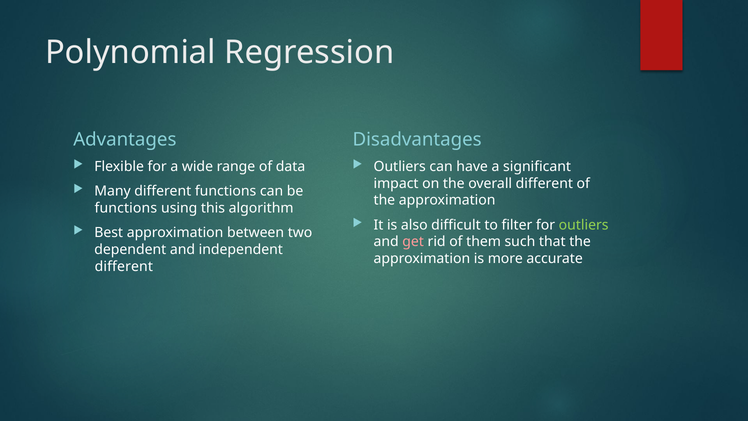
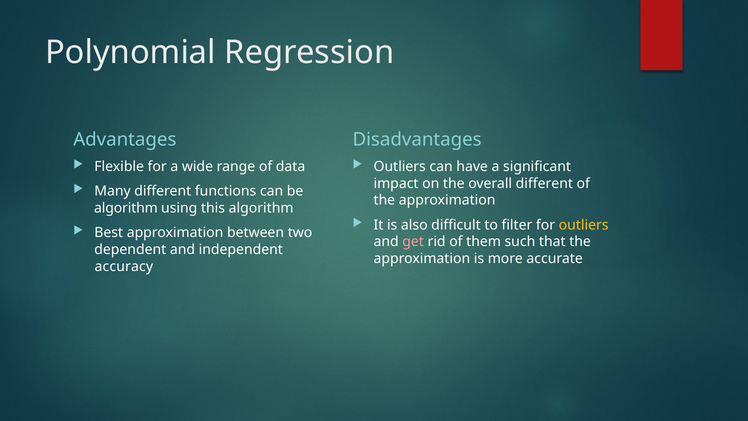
functions: functions -> algorithm (126, 208)
outliers colour: light green -> yellow (584, 225)
different: different -> accuracy (124, 266)
